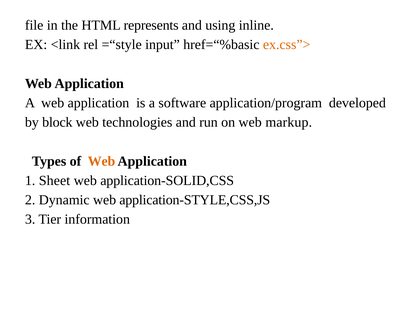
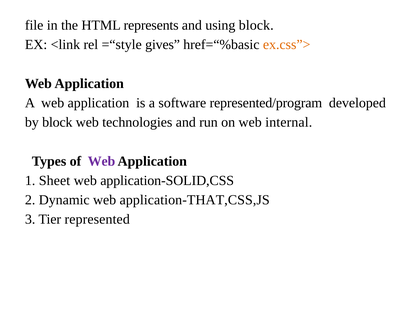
using inline: inline -> block (256, 25)
input: input -> gives (163, 45)
application/program: application/program -> represented/program (266, 103)
markup: markup -> internal (289, 122)
Web colour: orange -> purple (102, 161)
application-STYLE,CSS,JS: application-STYLE,CSS,JS -> application-THAT,CSS,JS (195, 200)
information: information -> represented (97, 219)
